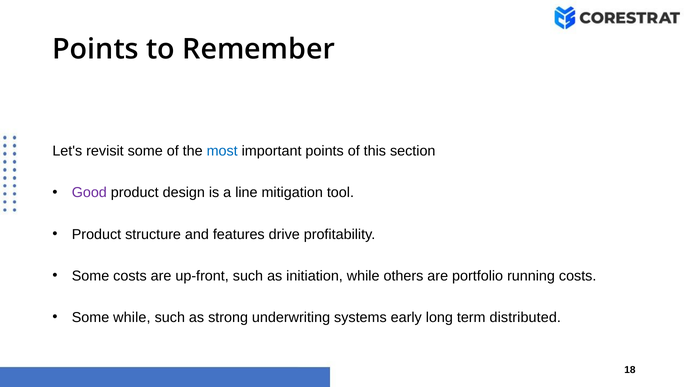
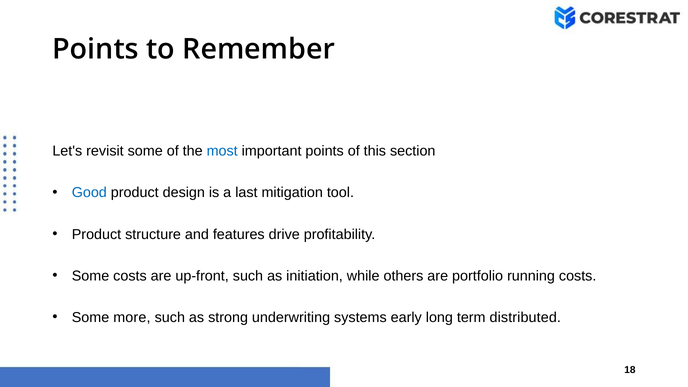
Good colour: purple -> blue (89, 193)
line: line -> last (246, 193)
Some while: while -> more (132, 318)
